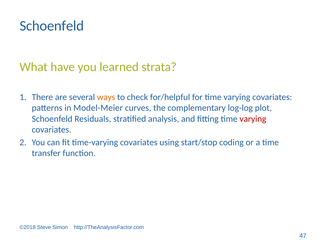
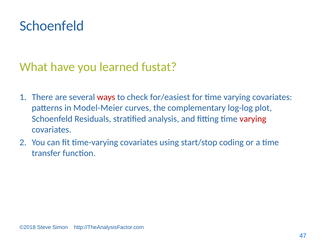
strata: strata -> fustat (159, 67)
ways colour: orange -> red (106, 97)
for/helpful: for/helpful -> for/easiest (170, 97)
